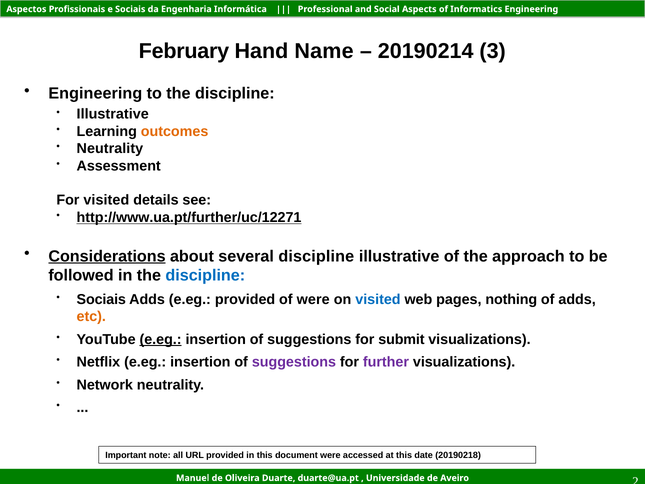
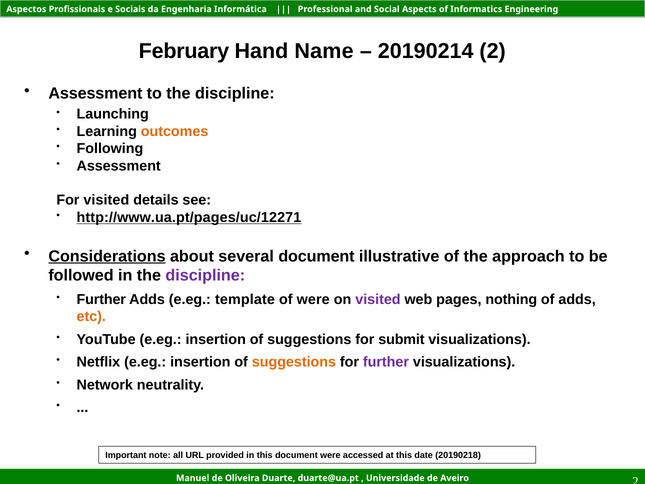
20190214 3: 3 -> 2 (493, 51)
Engineering: Engineering -> Assessment (95, 93)
Illustrative: Illustrative -> Launching (113, 114)
Neutrality: Neutrality -> Following (110, 149)
http://www.ua.pt/further/uc/12271: http://www.ua.pt/further/uc/12271 -> http://www.ua.pt/pages/uc/12271 (189, 217)
several discipline: discipline -> document (316, 256)
discipline colour: blue -> purple (205, 276)
Sociais: Sociais -> Further (101, 299)
e.eg provided: provided -> template (245, 299)
visited colour: blue -> purple (378, 299)
e.eg underline: present -> none (161, 339)
suggestions colour: purple -> orange (294, 362)
